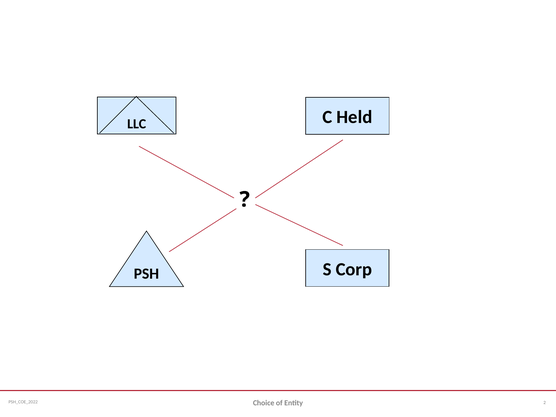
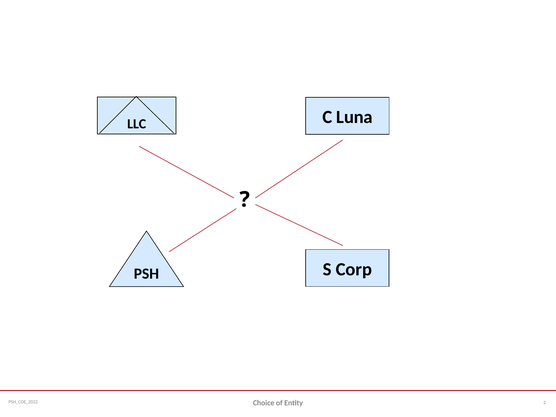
Held: Held -> Luna (355, 117)
